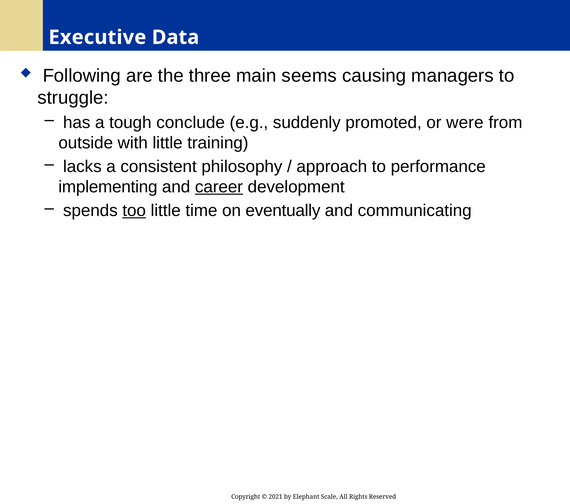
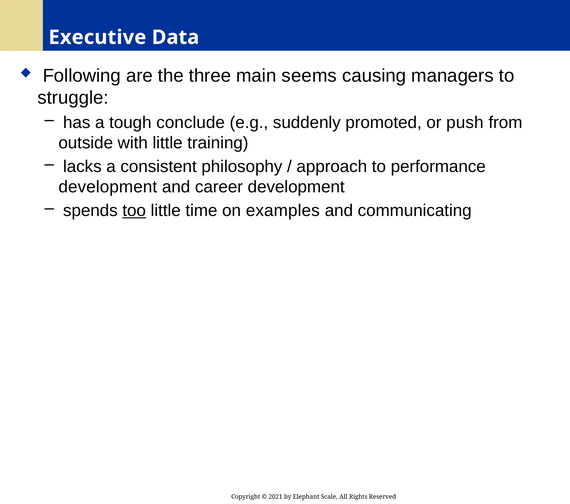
were: were -> push (465, 123)
implementing: implementing -> development (108, 187)
career underline: present -> none (219, 187)
eventually: eventually -> examples (283, 211)
